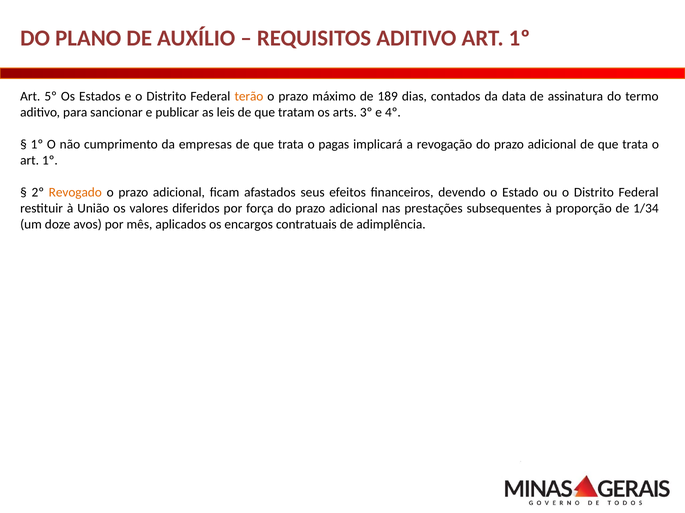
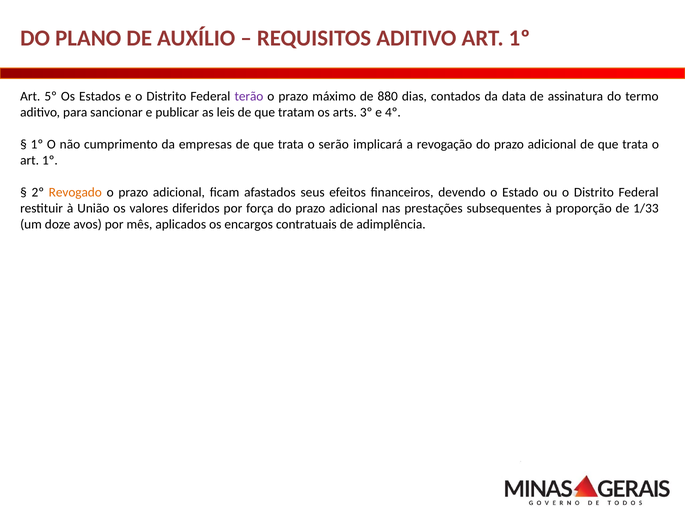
terão colour: orange -> purple (249, 97)
189: 189 -> 880 (388, 97)
pagas: pagas -> serão (334, 145)
1/34: 1/34 -> 1/33 (646, 208)
